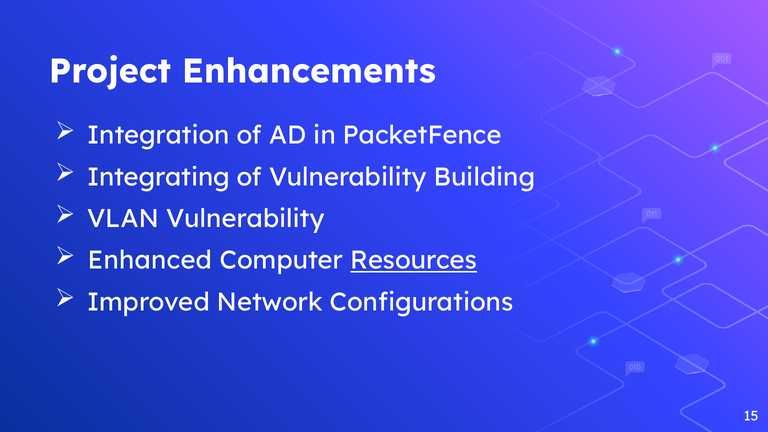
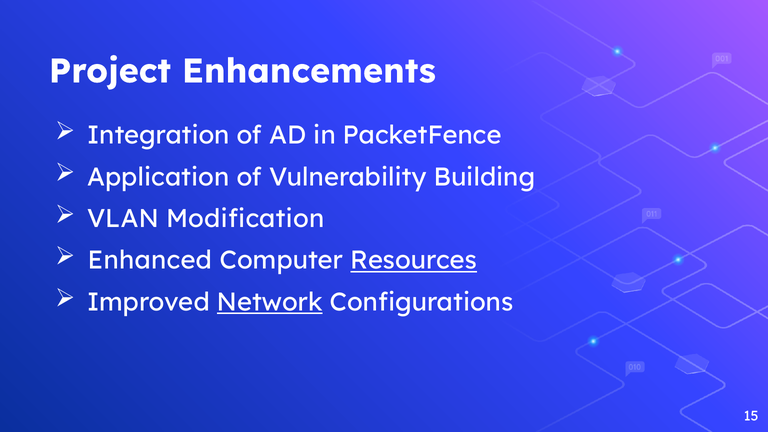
Integrating: Integrating -> Application (158, 177)
VLAN Vulnerability: Vulnerability -> Modification (245, 219)
Network underline: none -> present (270, 302)
